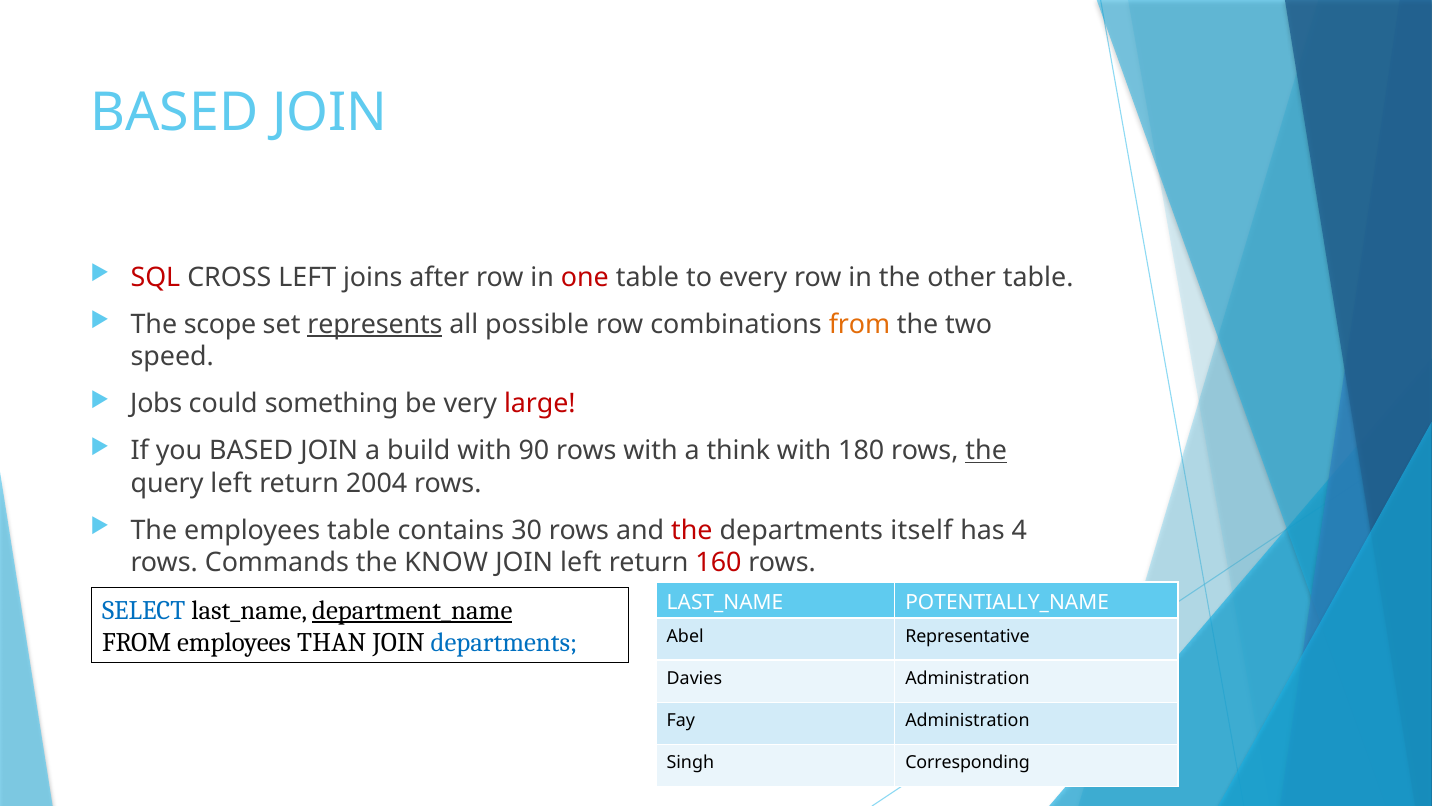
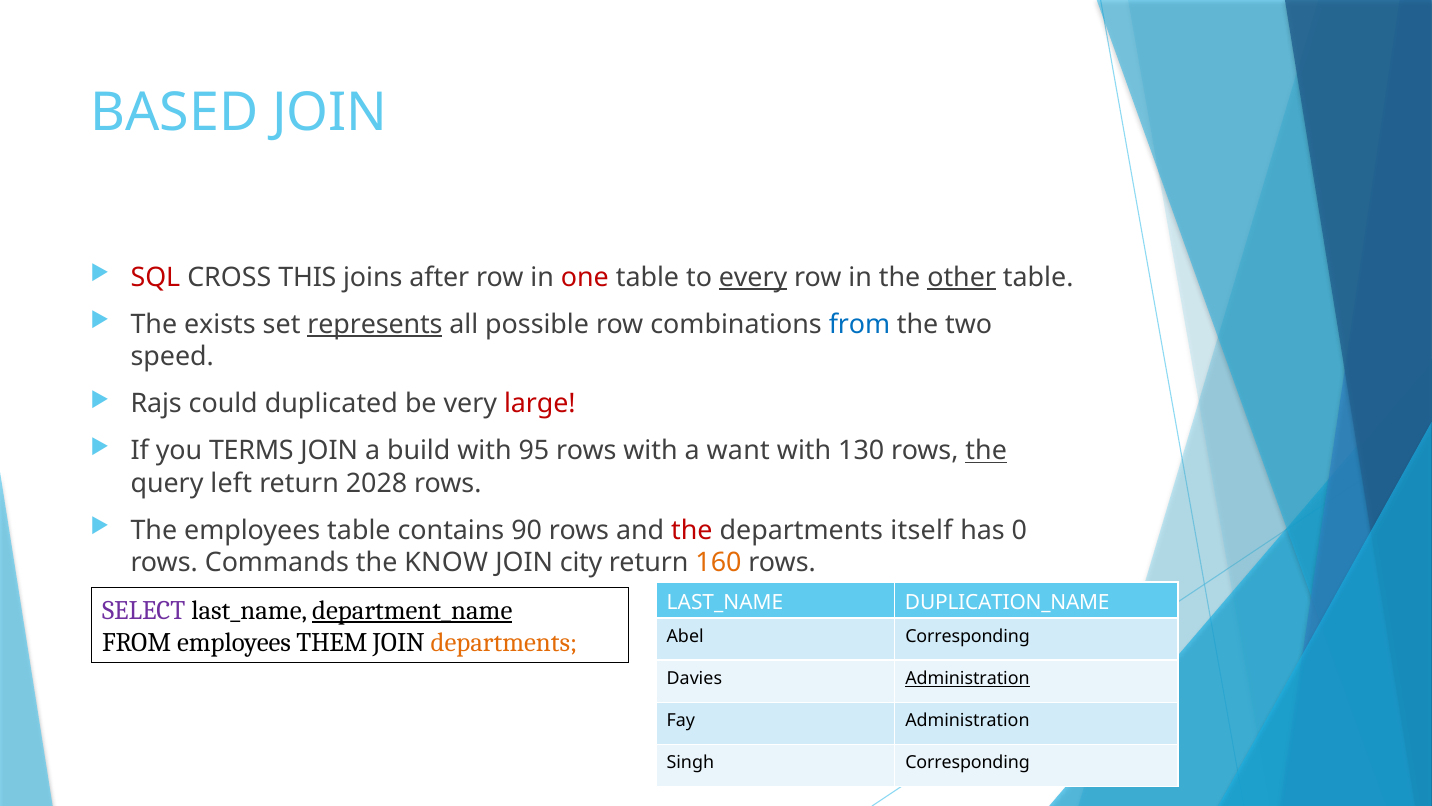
CROSS LEFT: LEFT -> THIS (307, 277)
every underline: none -> present (753, 277)
other underline: none -> present (962, 277)
scope: scope -> exists (220, 324)
from colour: orange -> blue (859, 324)
Jobs: Jobs -> Rajs (156, 404)
something: something -> duplicated (331, 404)
you BASED: BASED -> TERMS (251, 451)
90: 90 -> 95 (534, 451)
think: think -> want (738, 451)
180: 180 -> 130 (861, 451)
2004: 2004 -> 2028 (377, 483)
30: 30 -> 90 (527, 530)
4: 4 -> 0 (1019, 530)
JOIN left: left -> city (581, 562)
160 colour: red -> orange (719, 562)
POTENTIALLY_NAME: POTENTIALLY_NAME -> DUPLICATION_NAME (1007, 603)
SELECT colour: blue -> purple (144, 610)
THAN: THAN -> THEM (332, 642)
departments colour: blue -> orange (504, 642)
Abel Representative: Representative -> Corresponding (968, 636)
Administration underline: none -> present (967, 678)
